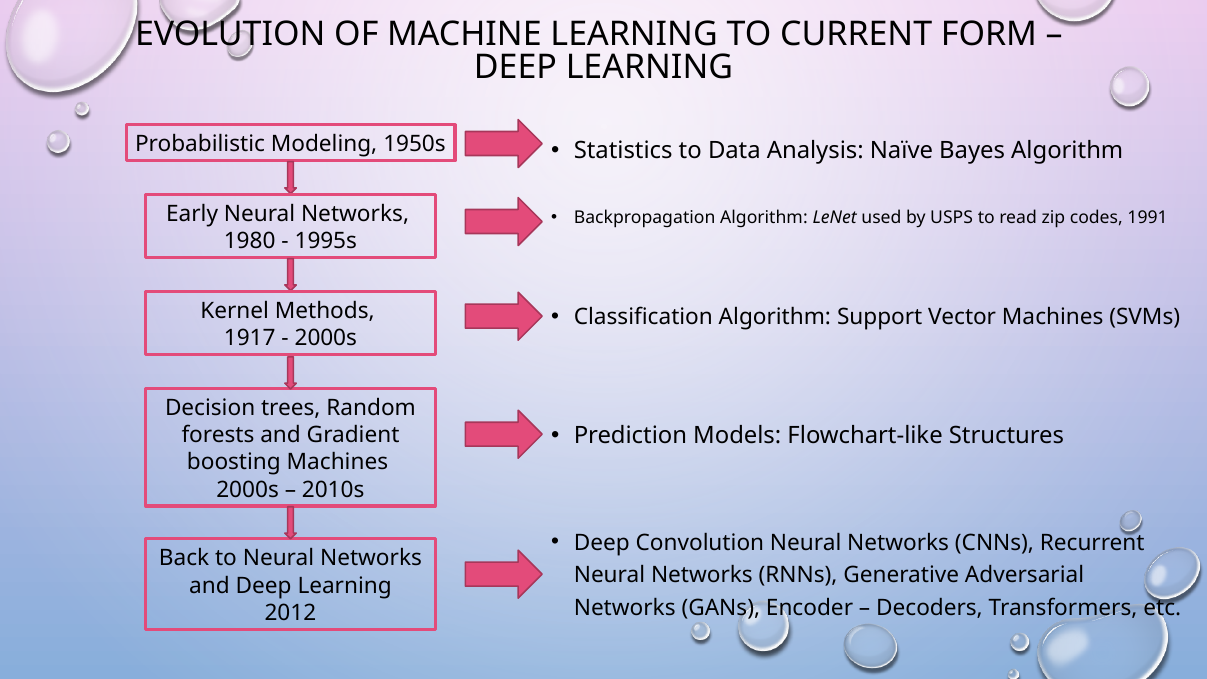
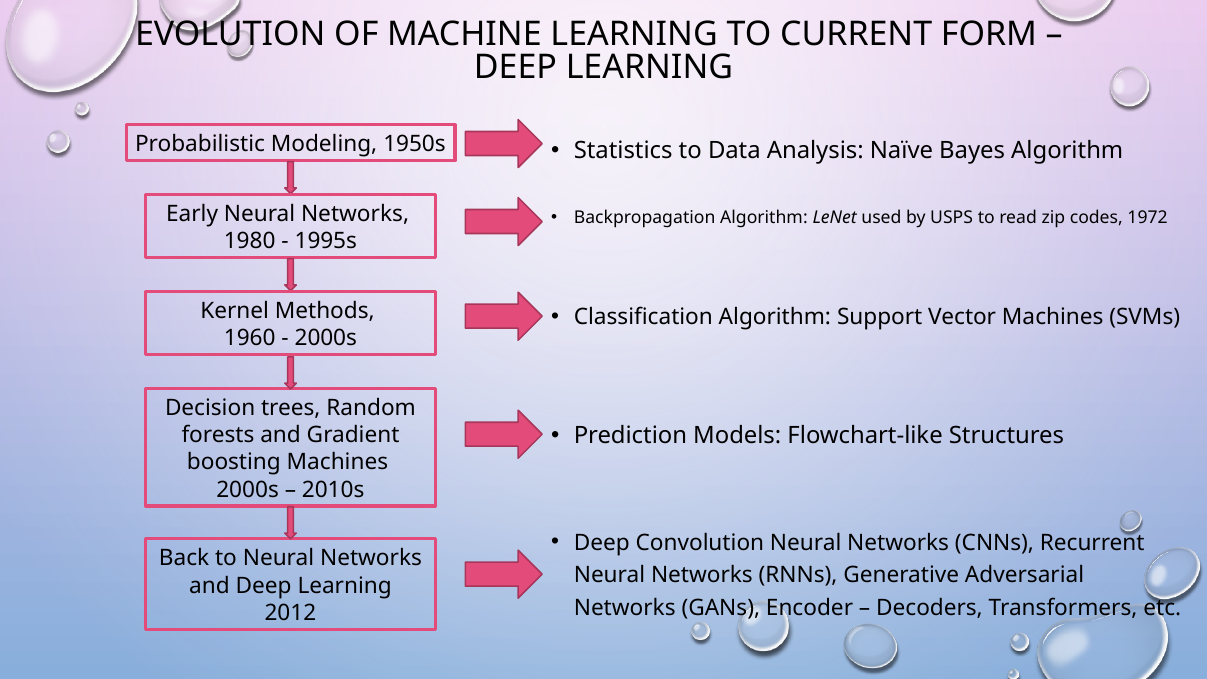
1991: 1991 -> 1972 (1148, 218)
1917: 1917 -> 1960 (250, 338)
